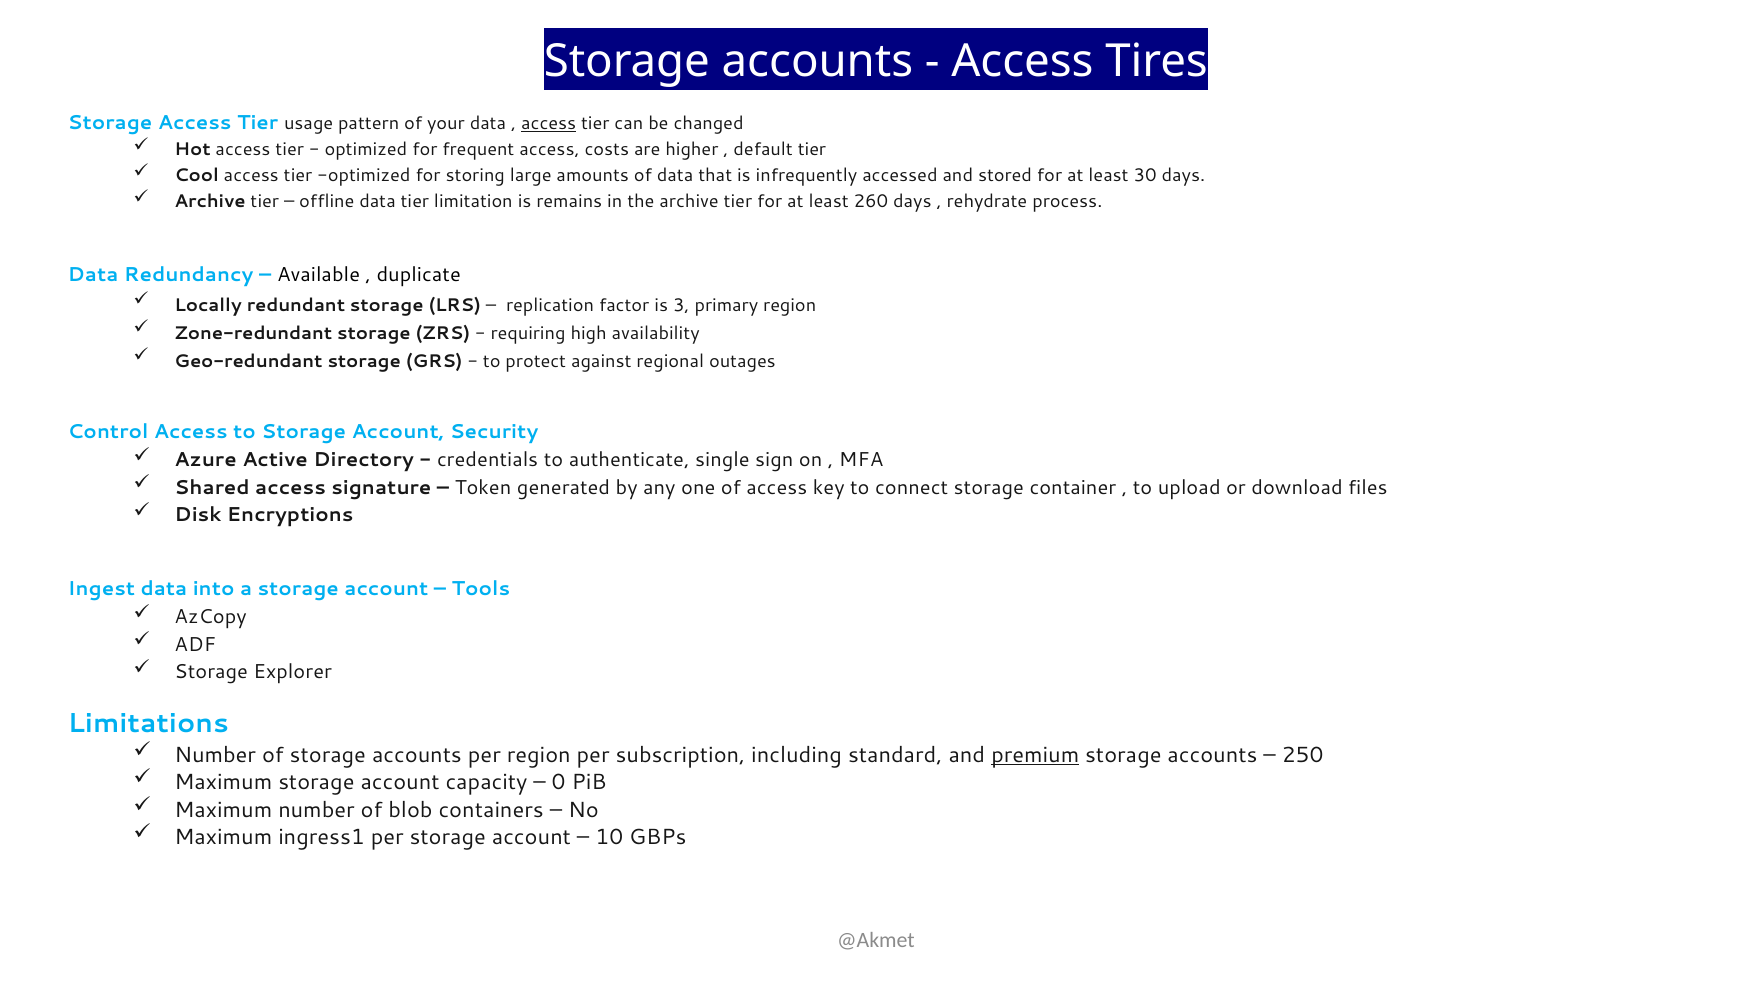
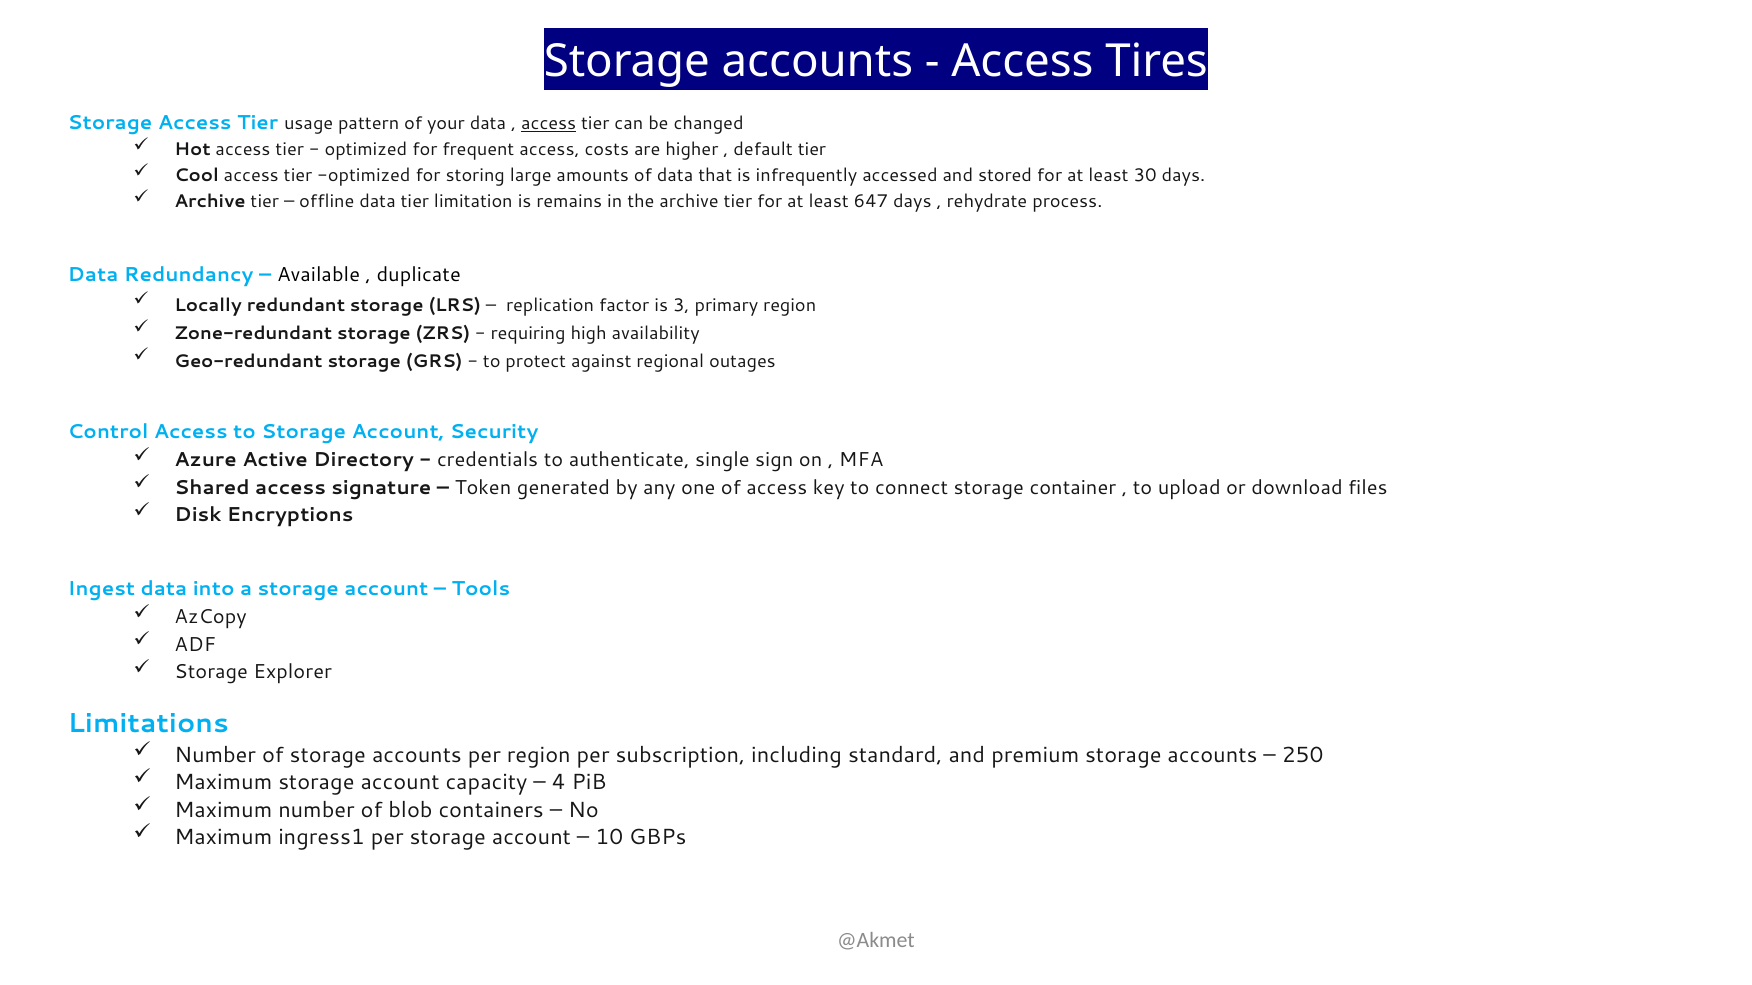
260: 260 -> 647 (871, 202)
premium underline: present -> none (1035, 755)
0: 0 -> 4 (559, 783)
